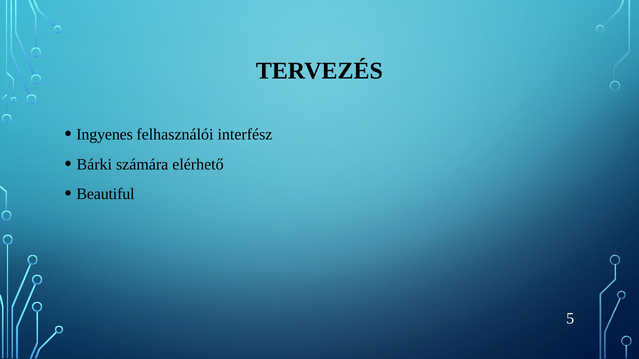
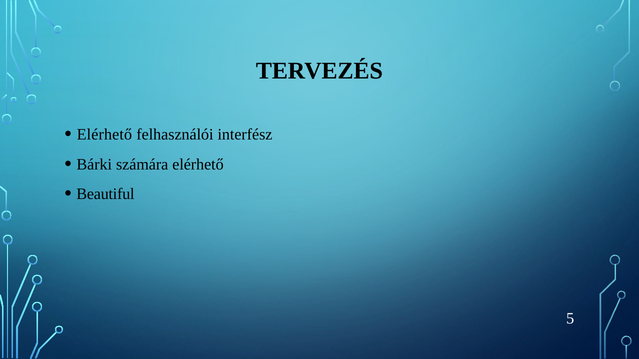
Ingyenes: Ingyenes -> Elérhető (104, 135)
